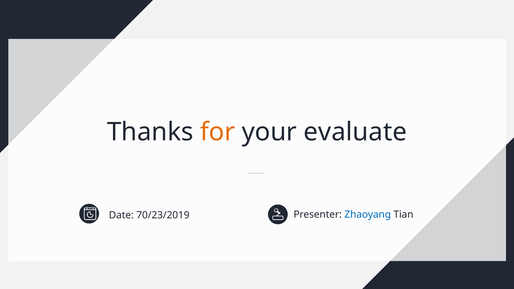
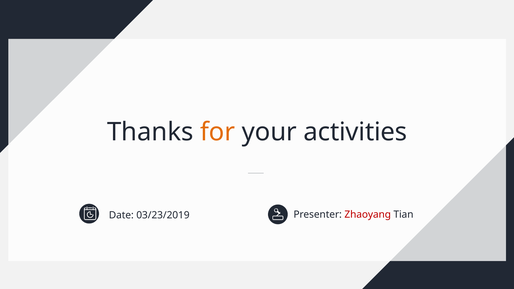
evaluate: evaluate -> activities (355, 132)
70/23/2019: 70/23/2019 -> 03/23/2019 (163, 215)
Zhaoyang colour: blue -> red (368, 215)
